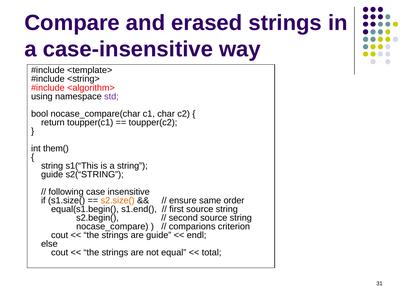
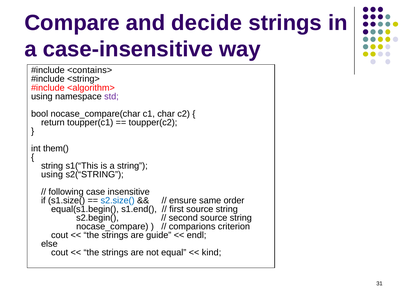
erased: erased -> decide (207, 23)
<template>: <template> -> <contains> (90, 70)
guide: guide -> using (52, 175)
s2.size( colour: orange -> blue (118, 201)
total: total -> kind (212, 253)
